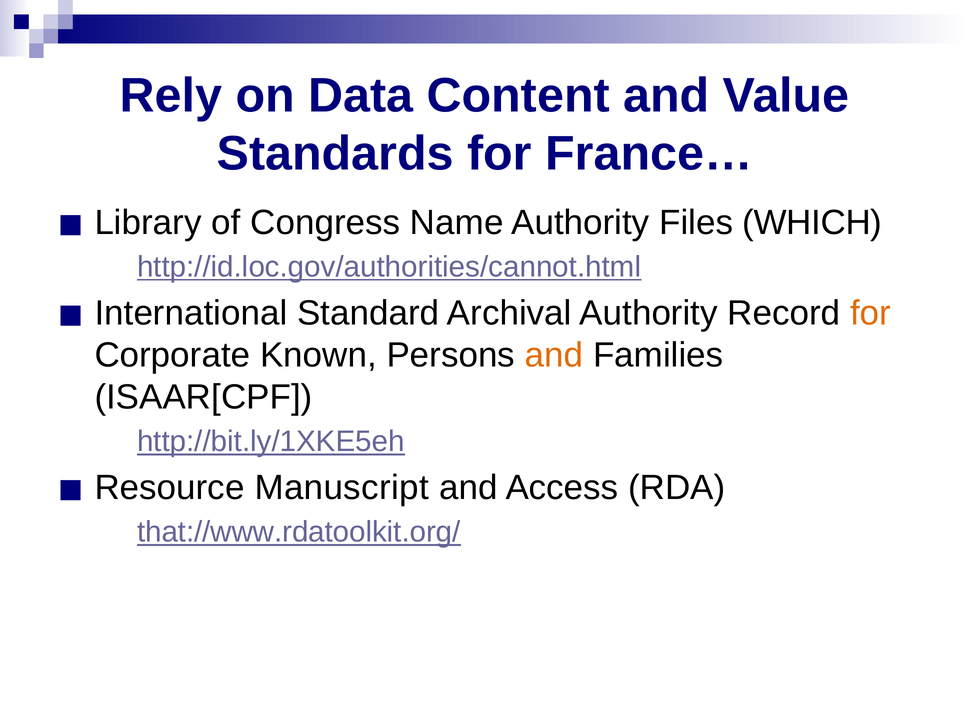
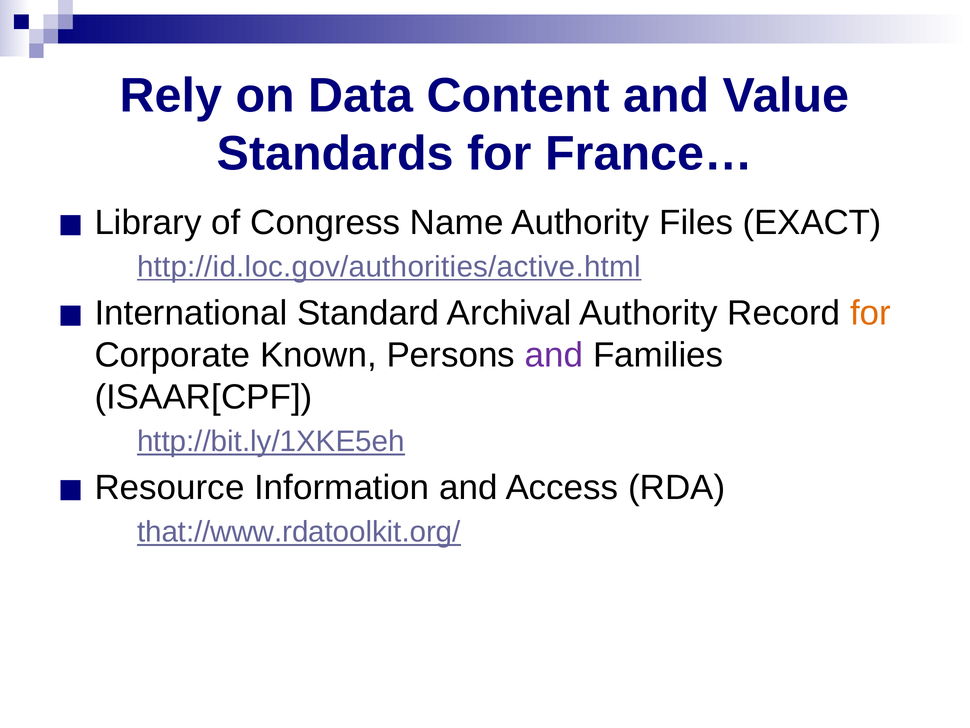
WHICH: WHICH -> EXACT (812, 222)
http://id.loc.gov/authorities/cannot.html: http://id.loc.gov/authorities/cannot.html -> http://id.loc.gov/authorities/active.html (389, 267)
and colour: orange -> purple (554, 355)
Manuscript: Manuscript -> Information (342, 487)
